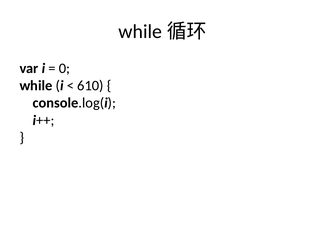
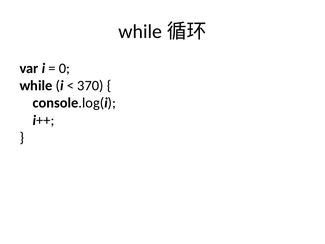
610: 610 -> 370 (90, 86)
